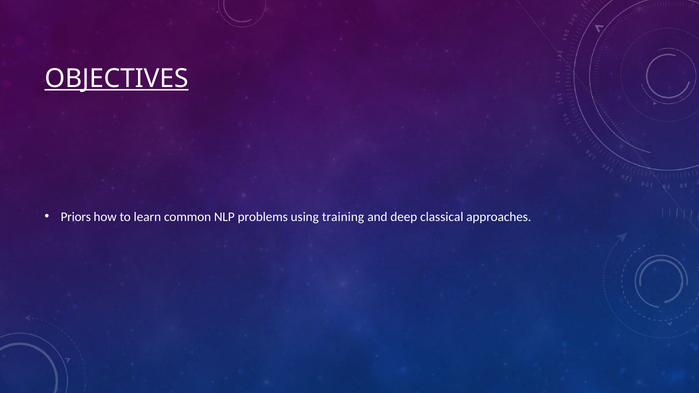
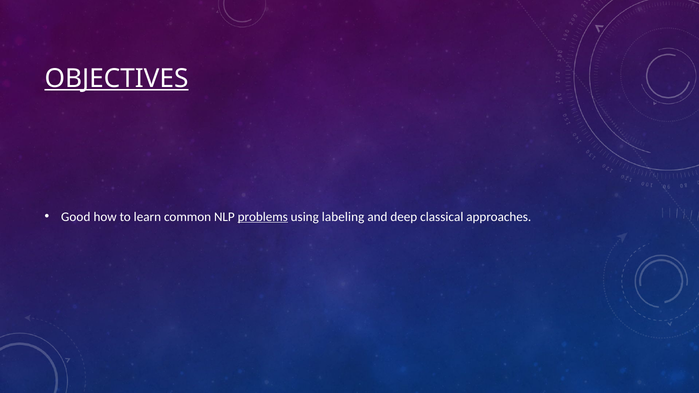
Priors: Priors -> Good (76, 217)
problems underline: none -> present (263, 217)
training: training -> labeling (343, 217)
